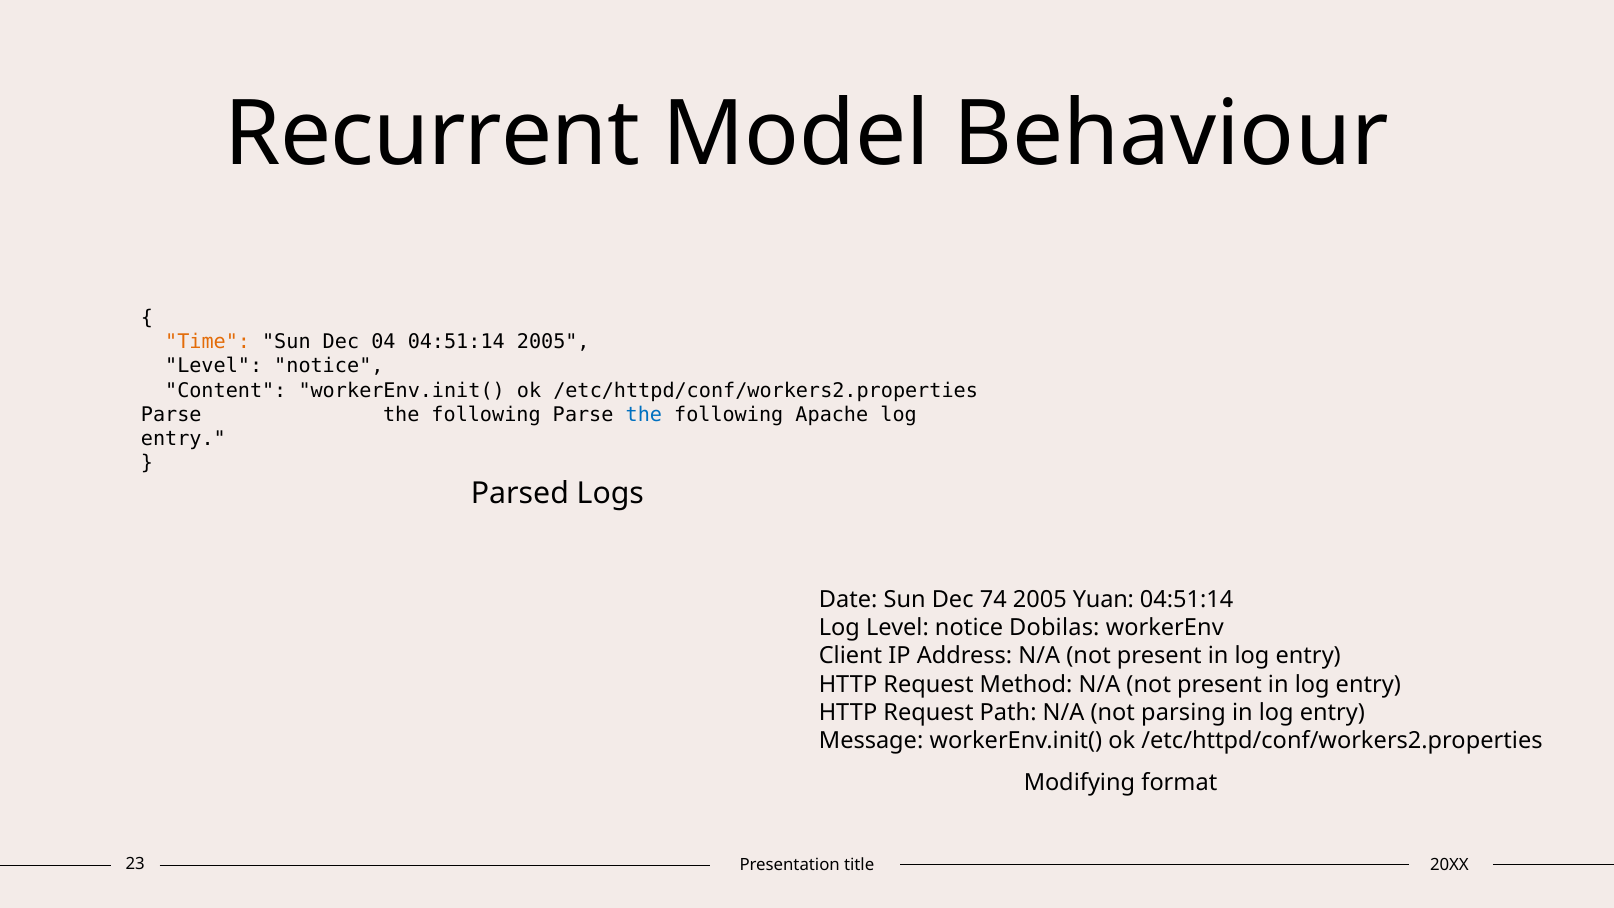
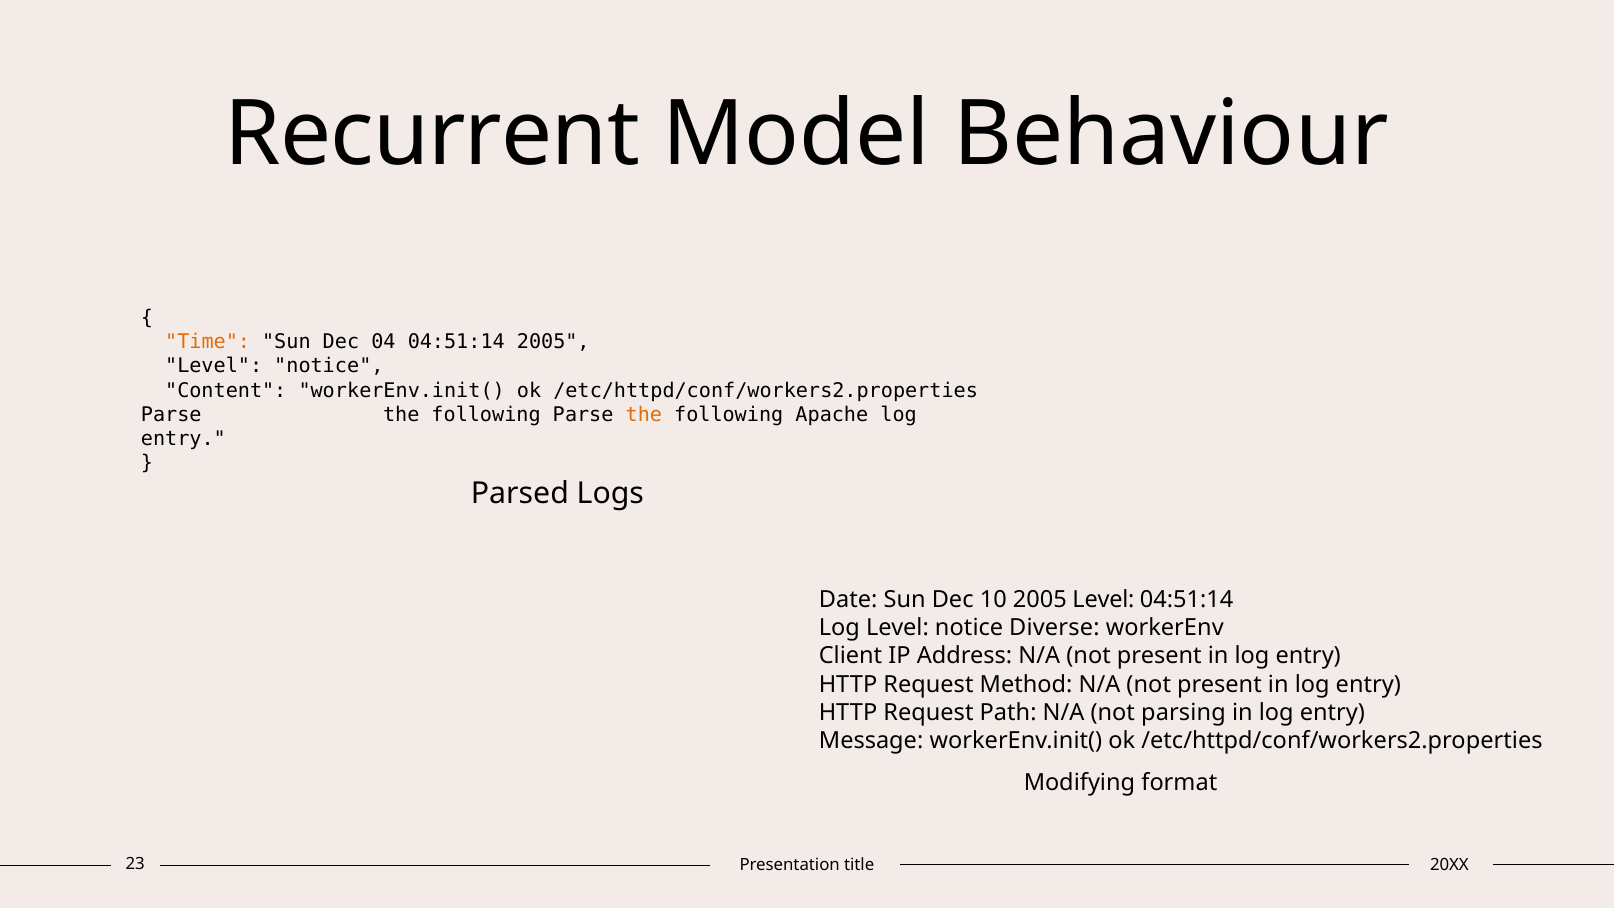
the colour: blue -> orange (644, 415)
74: 74 -> 10 (993, 599)
Yuan: Yuan -> Level (1103, 599)
Dobilas: Dobilas -> Diverse (1054, 628)
